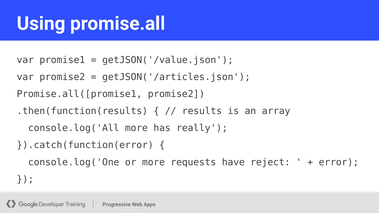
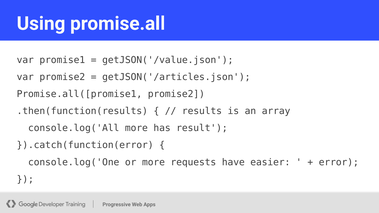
really: really -> result (202, 128)
reject: reject -> easier (270, 162)
